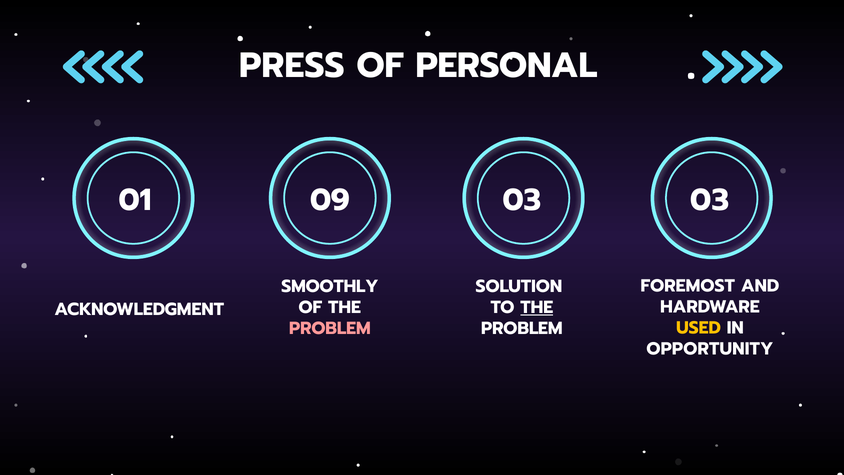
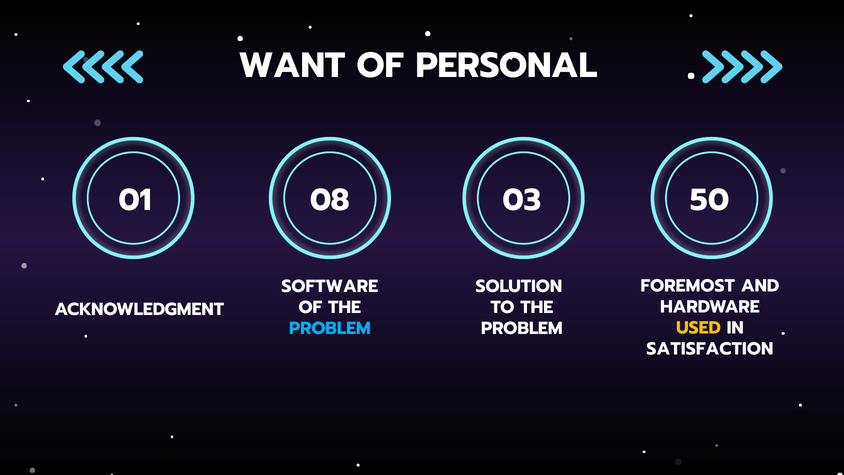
PRESS: PRESS -> WANT (292, 66)
09: 09 -> 08 (330, 200)
03 03: 03 -> 50 (710, 200)
SMOOTHLY: SMOOTHLY -> SOFTWARE (330, 286)
THE underline: present -> none (537, 307)
PROBLEM colour: pink -> light blue (330, 328)
OPPORTUNITY: OPPORTUNITY -> SATISFACTION (710, 349)
